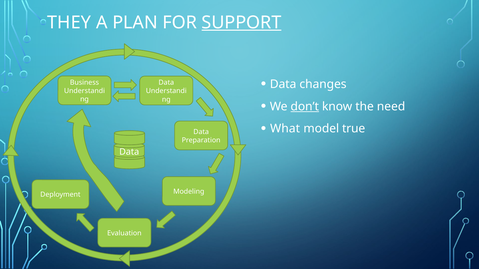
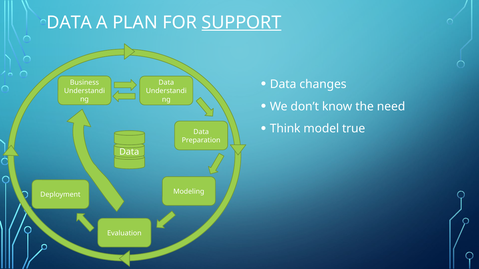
THEY: THEY -> DATA (69, 23)
don’t underline: present -> none (305, 107)
What: What -> Think (285, 129)
